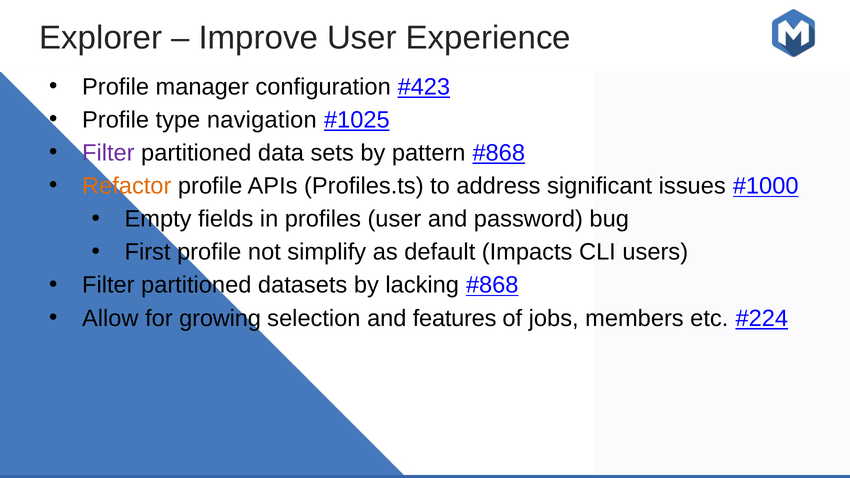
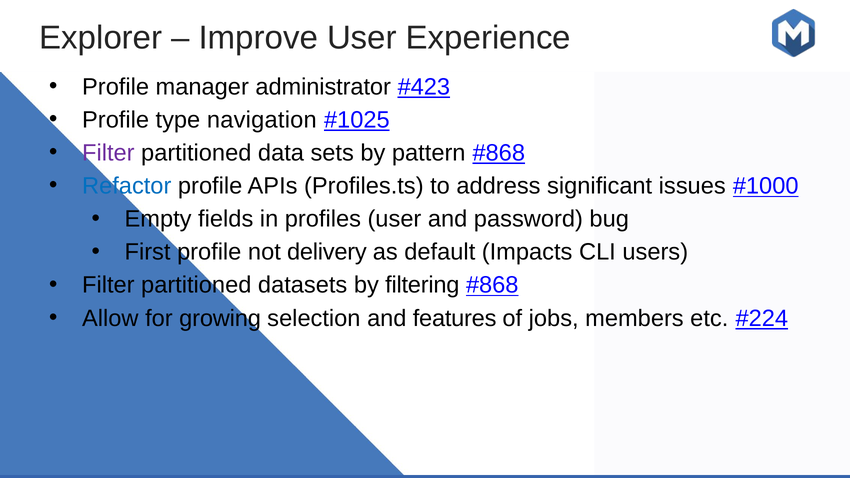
configuration: configuration -> administrator (323, 87)
Refactor colour: orange -> blue (127, 186)
simplify: simplify -> delivery (327, 252)
lacking: lacking -> filtering (422, 285)
